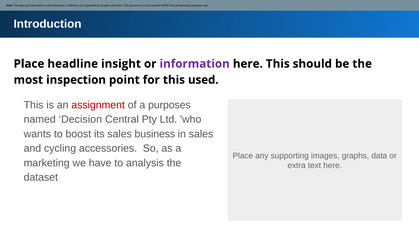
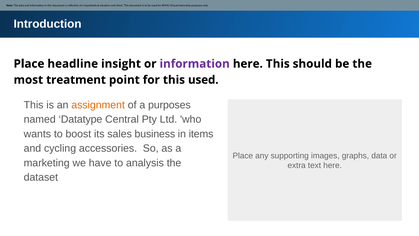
inspection: inspection -> treatment (76, 80)
assignment colour: red -> orange (98, 105)
Decision: Decision -> Datatype (80, 119)
in sales: sales -> items (201, 134)
